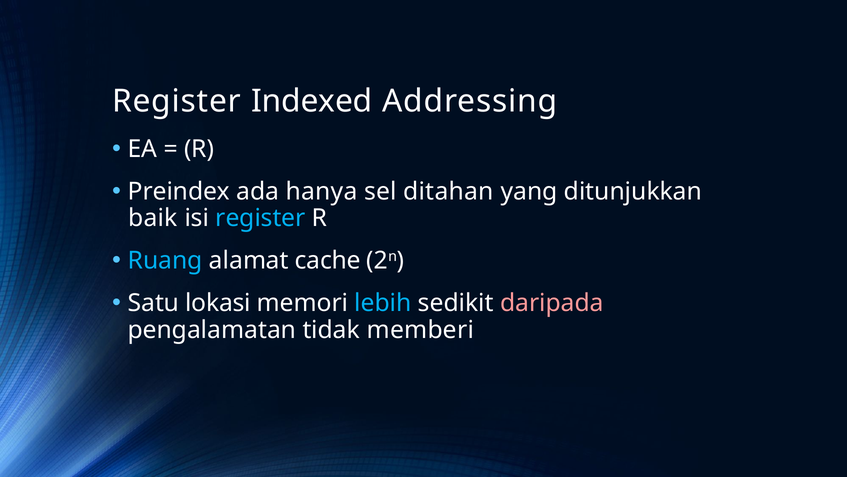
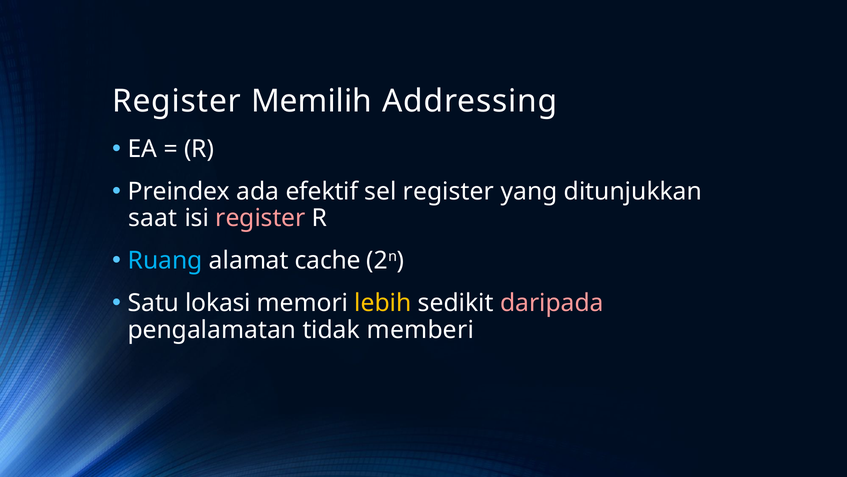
Indexed: Indexed -> Memilih (312, 101)
hanya: hanya -> efektif (322, 191)
sel ditahan: ditahan -> register (448, 191)
baik: baik -> saat (153, 218)
register colour: light blue -> pink (260, 218)
lebih colour: light blue -> yellow (383, 303)
